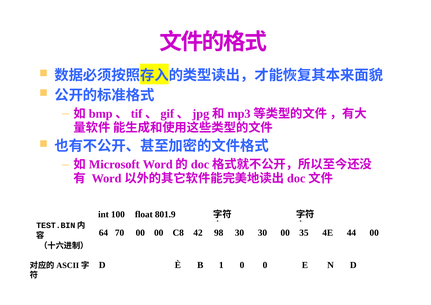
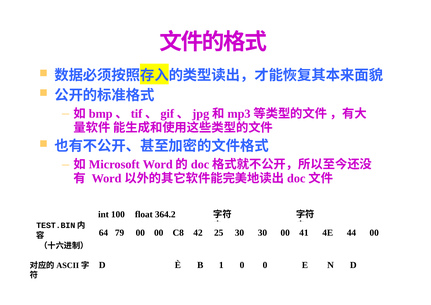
801.9: 801.9 -> 364.2 (165, 214)
70: 70 -> 79 (120, 233)
98: 98 -> 25 (219, 233)
35: 35 -> 41 (304, 233)
